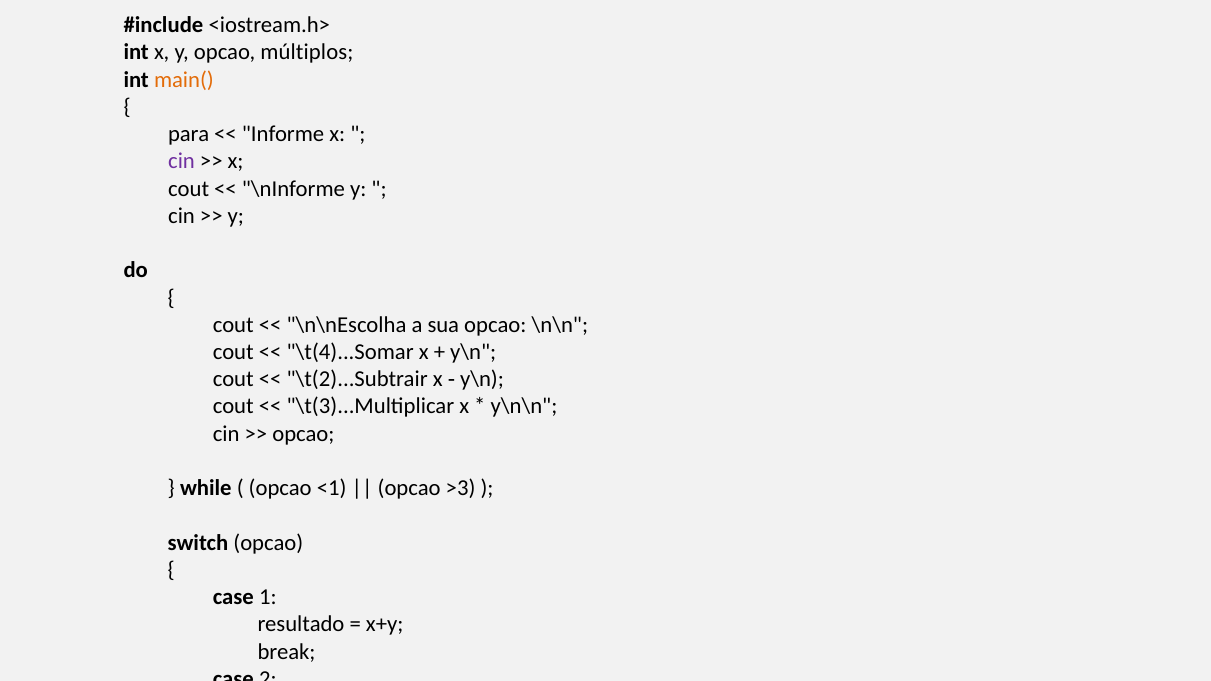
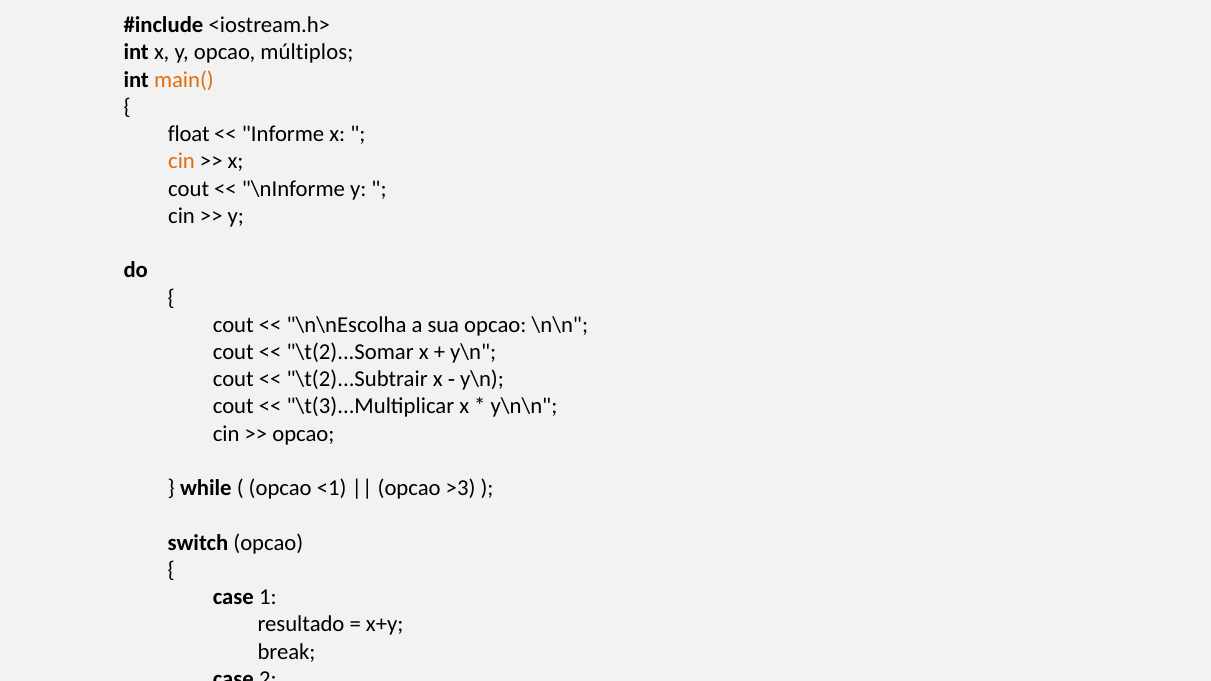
para: para -> float (189, 134)
cin colour: purple -> orange (182, 161)
\t(4)...Somar: \t(4)...Somar -> \t(2)...Somar (350, 352)
